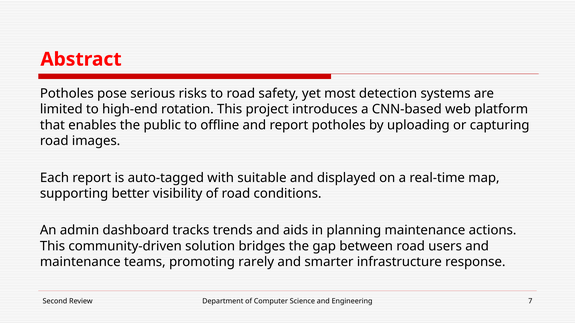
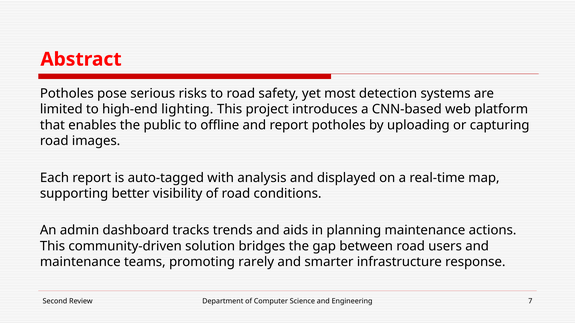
rotation: rotation -> lighting (187, 109)
suitable: suitable -> analysis (262, 178)
